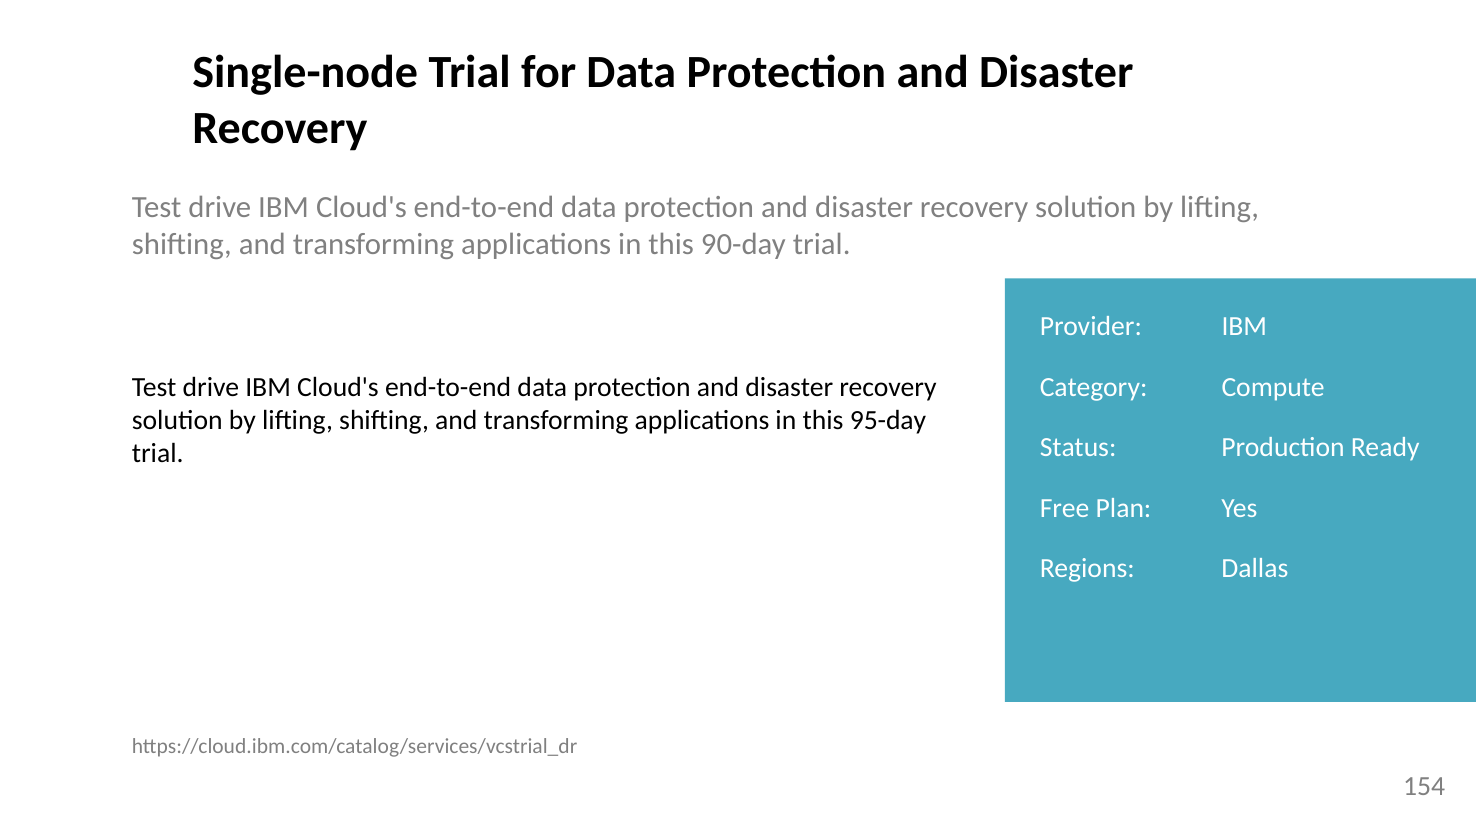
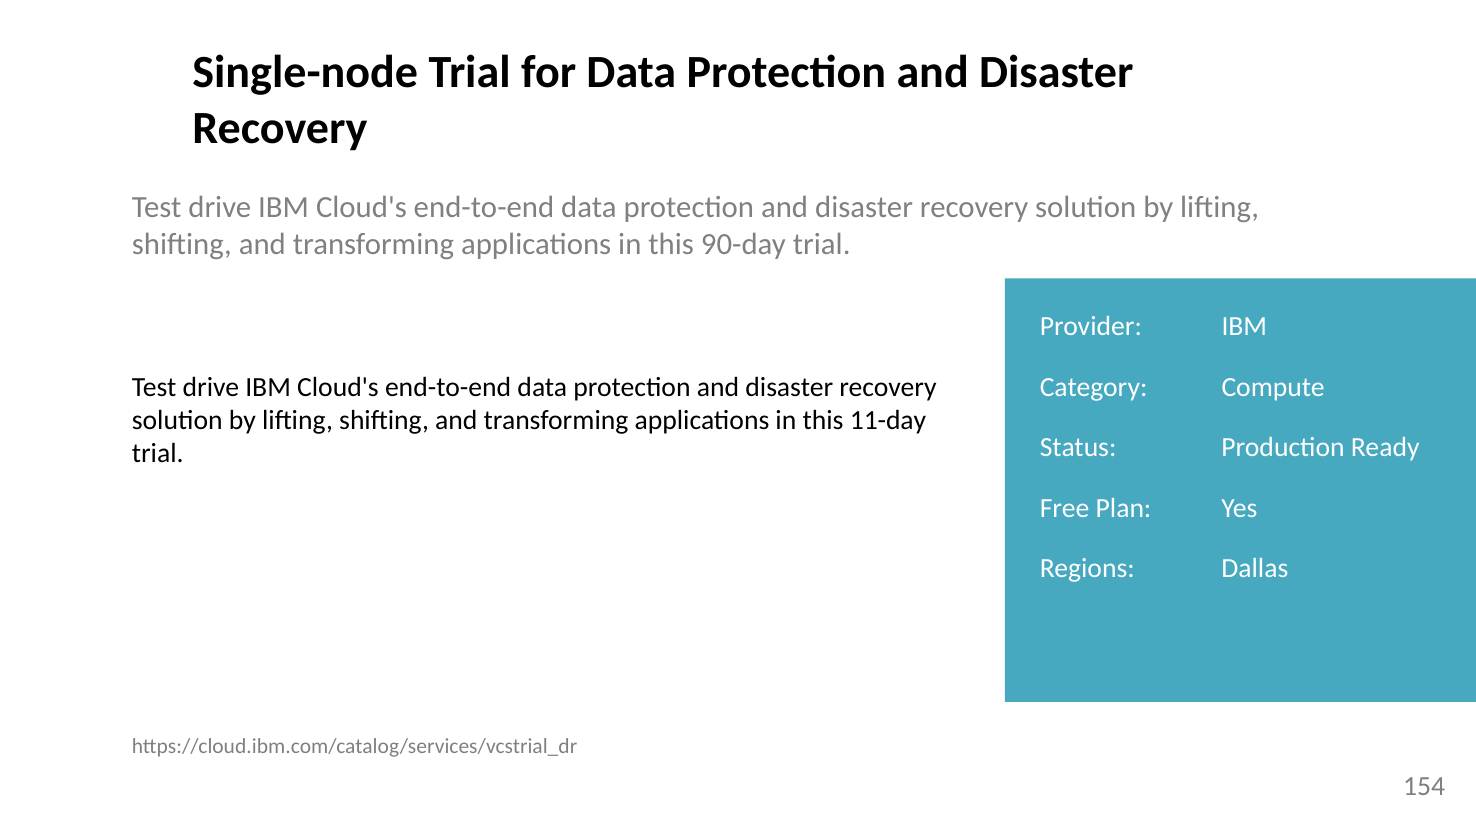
95-day: 95-day -> 11-day (888, 420)
